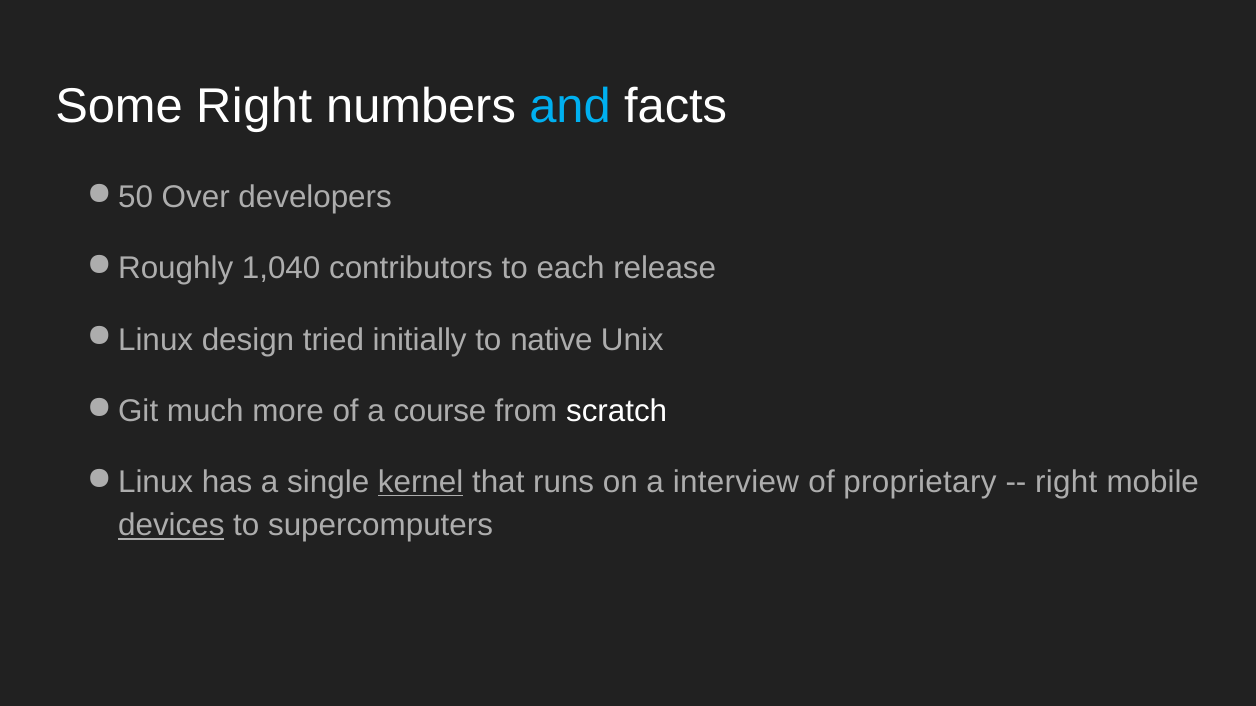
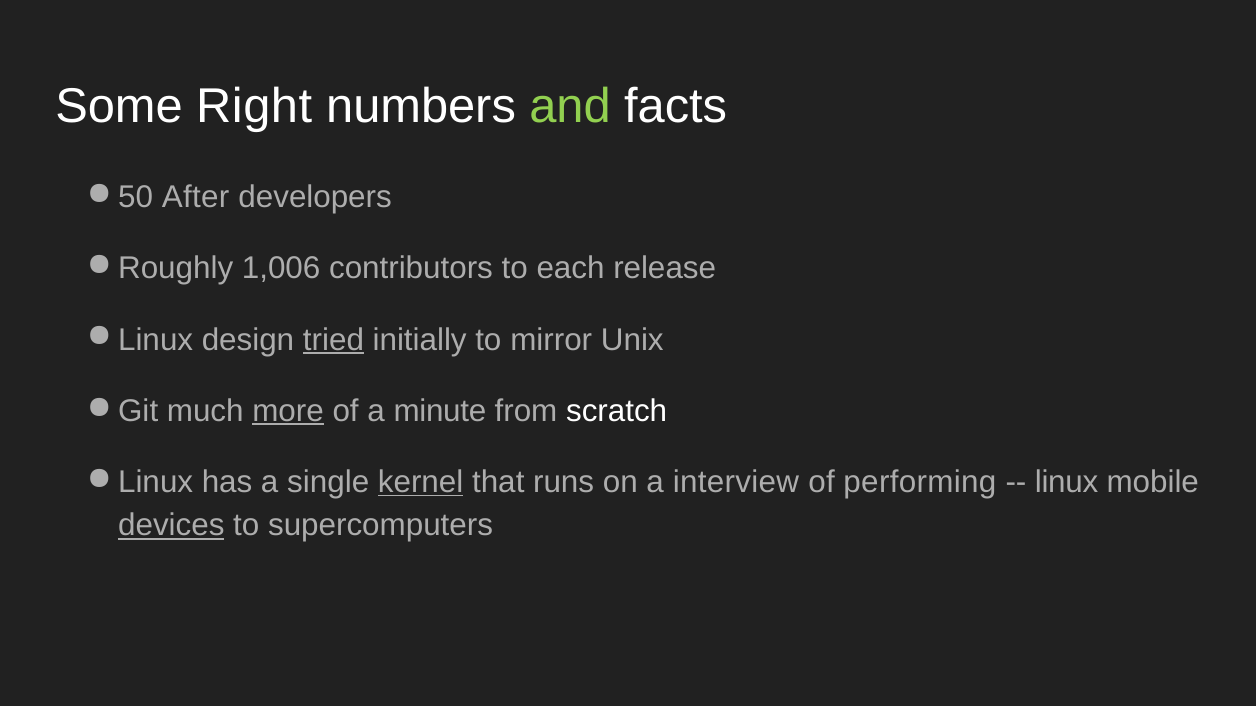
and colour: light blue -> light green (570, 106)
Over: Over -> After (196, 198)
1,040: 1,040 -> 1,006 (281, 269)
tried underline: none -> present (333, 340)
native: native -> mirror (551, 340)
more underline: none -> present (288, 411)
course: course -> minute (440, 411)
proprietary: proprietary -> performing (920, 482)
right: right -> linux (1067, 482)
